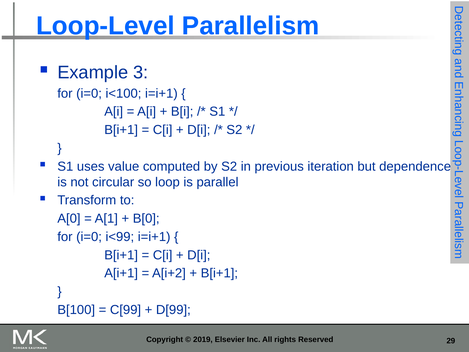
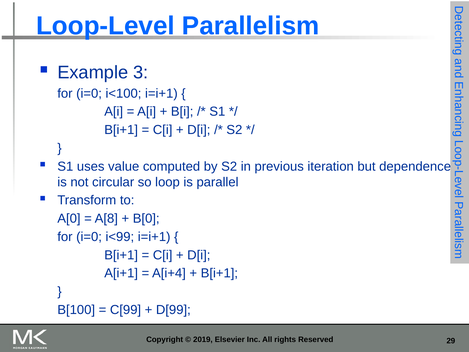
A[1: A[1 -> A[8 (106, 218)
A[i+2: A[i+2 -> A[i+4 (169, 273)
